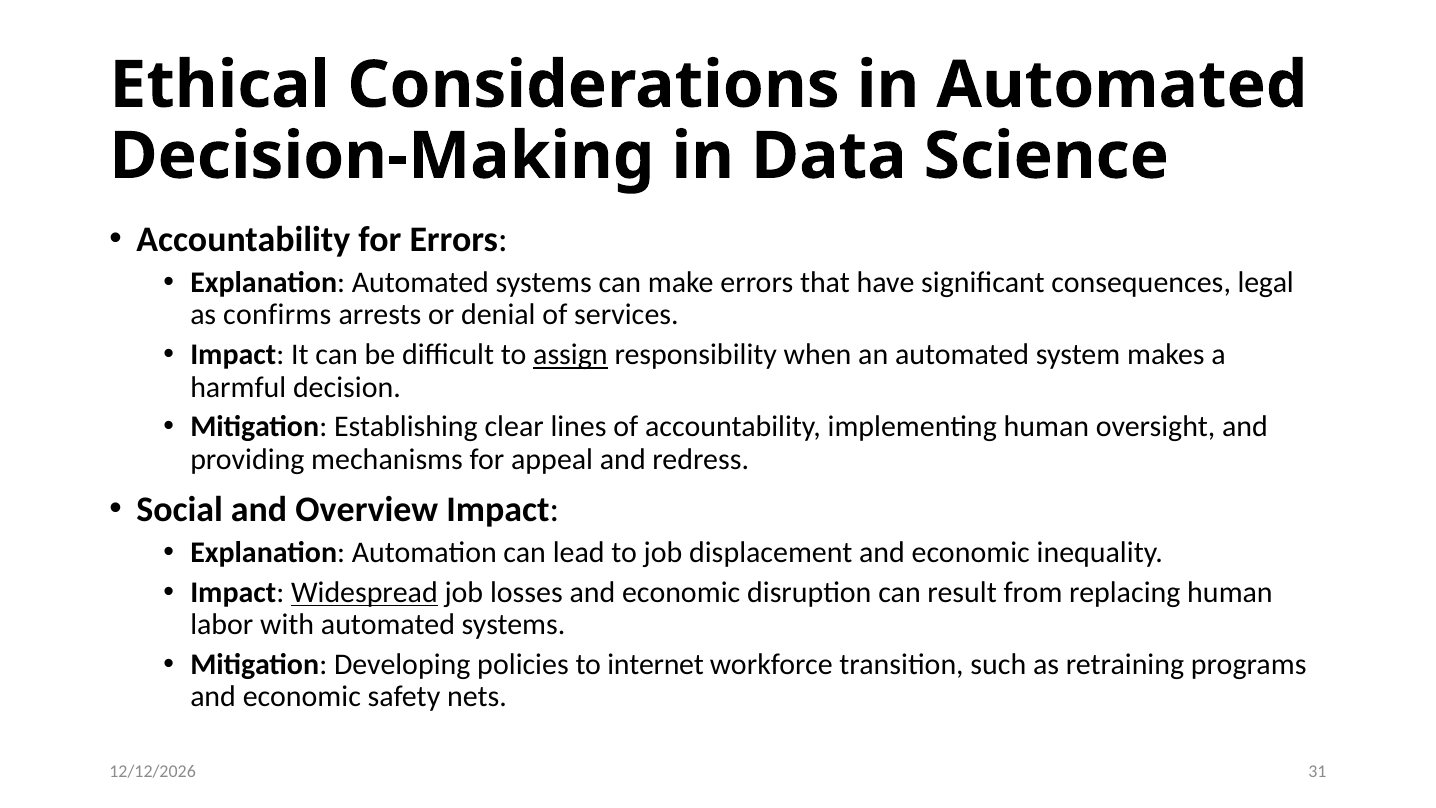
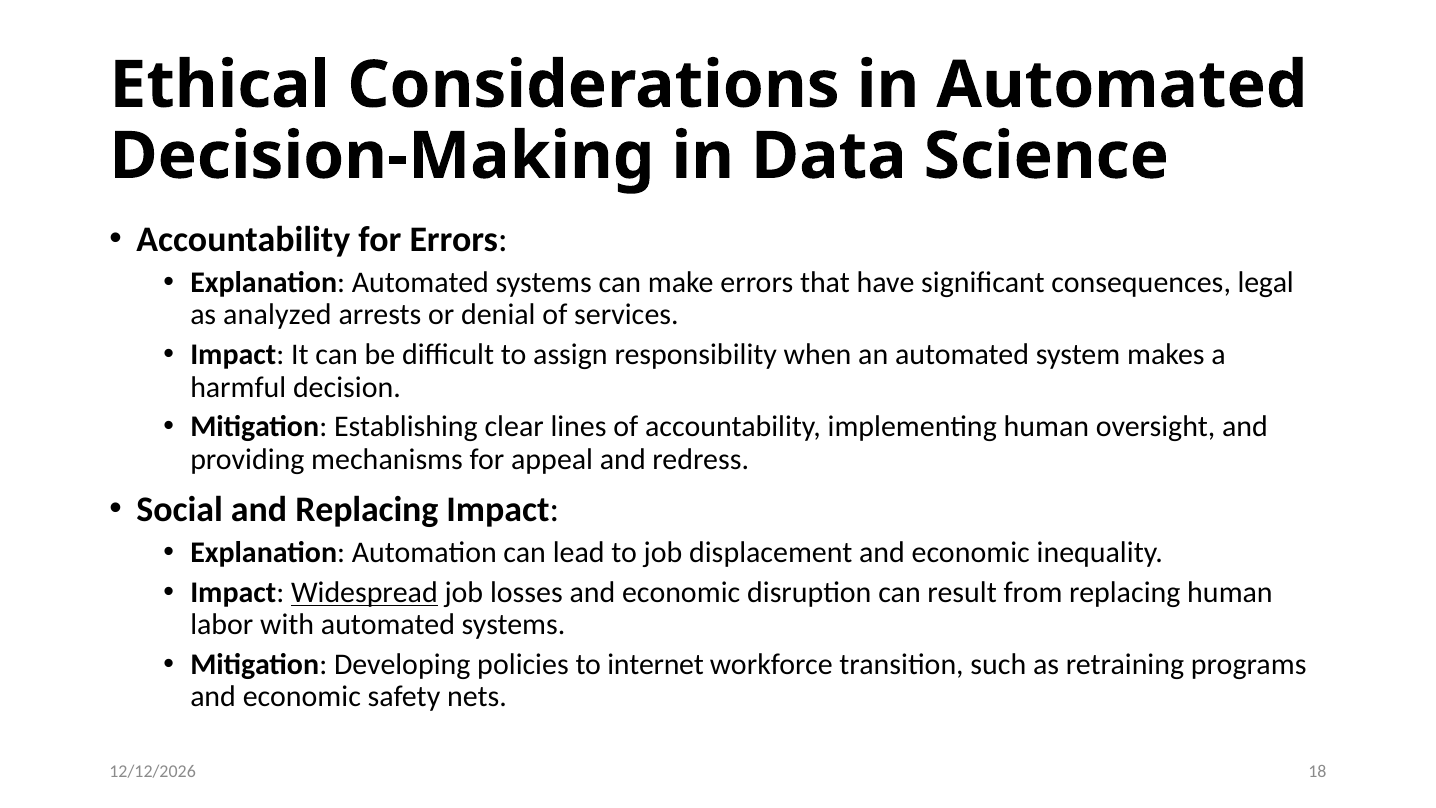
confirms: confirms -> analyzed (277, 315)
assign underline: present -> none (570, 355)
and Overview: Overview -> Replacing (367, 510)
31: 31 -> 18 (1317, 771)
